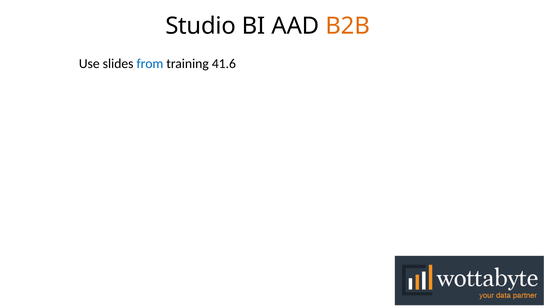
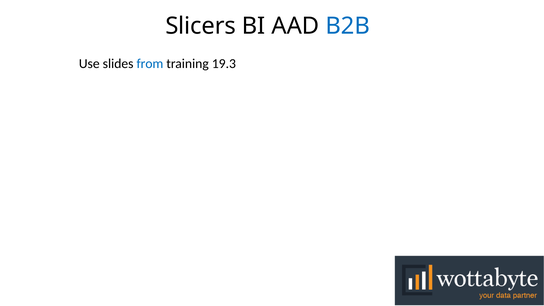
Studio: Studio -> Slicers (201, 26)
B2B colour: orange -> blue (348, 26)
41.6: 41.6 -> 19.3 (224, 64)
